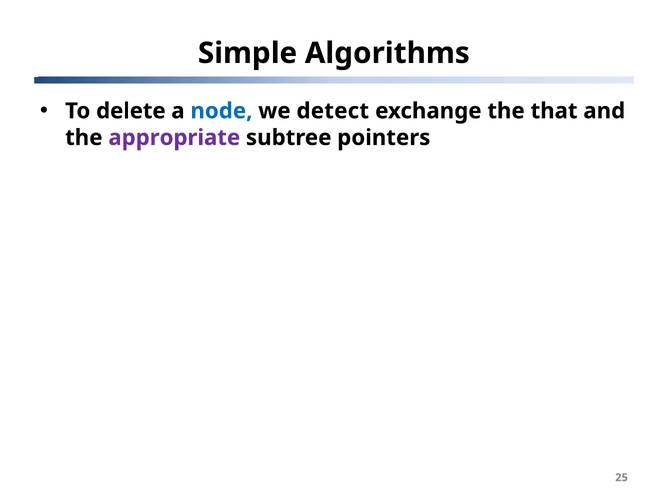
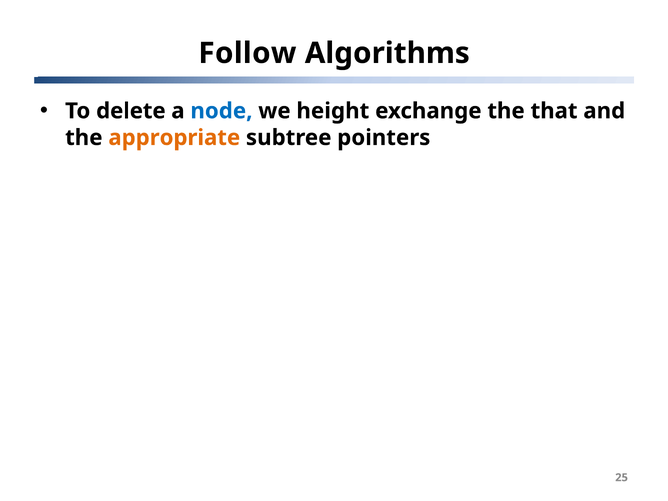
Simple: Simple -> Follow (247, 53)
detect: detect -> height (333, 111)
appropriate colour: purple -> orange (174, 138)
